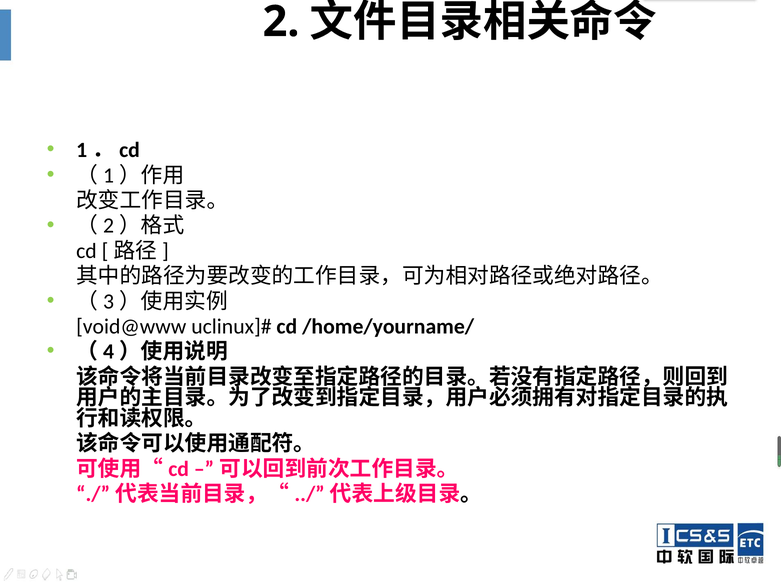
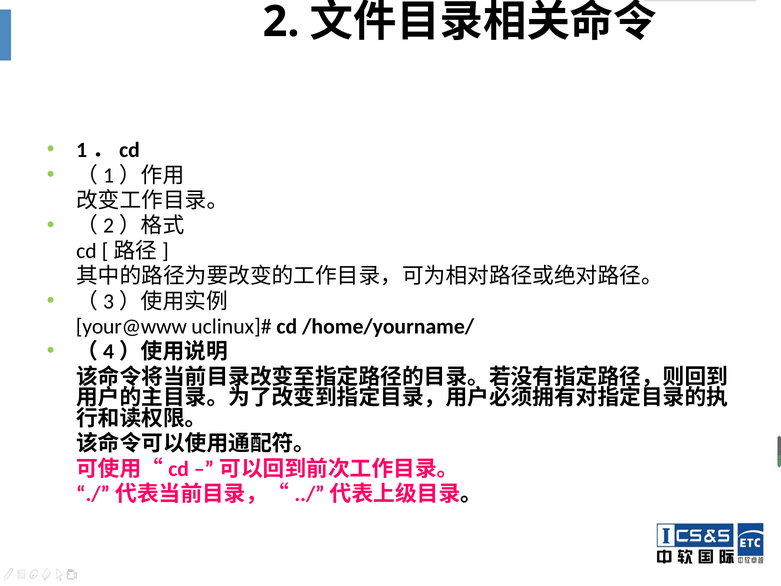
void@www: void@www -> your@www (131, 326)
